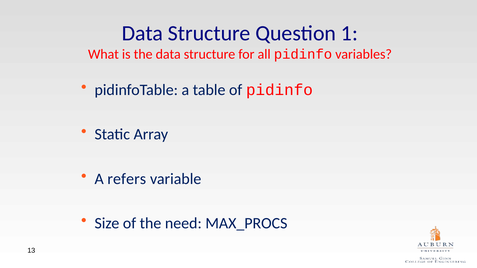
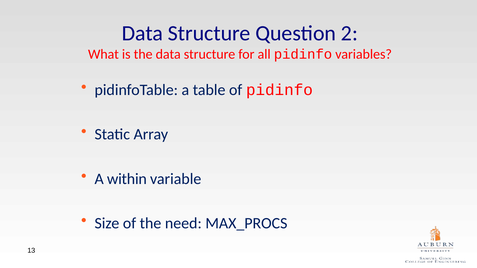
1: 1 -> 2 (349, 33)
refers: refers -> within (127, 179)
